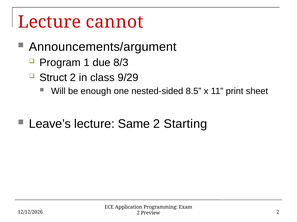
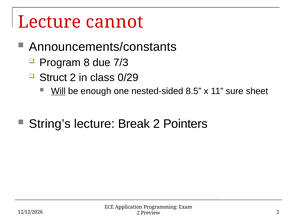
Announcements/argument: Announcements/argument -> Announcements/constants (103, 47)
1: 1 -> 8 (87, 63)
8/3: 8/3 -> 7/3 (121, 63)
9/29: 9/29 -> 0/29 (128, 78)
Will underline: none -> present (58, 91)
print: print -> sure (235, 91)
Leave’s: Leave’s -> String’s (50, 124)
Same: Same -> Break (134, 124)
Starting: Starting -> Pointers (185, 124)
